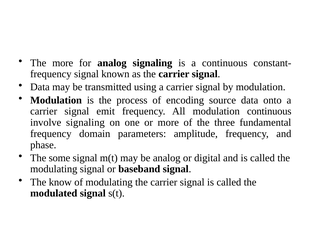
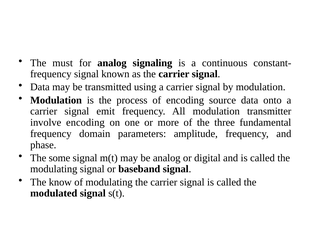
The more: more -> must (63, 63)
modulation continuous: continuous -> transmitter (269, 111)
involve signaling: signaling -> encoding (85, 122)
